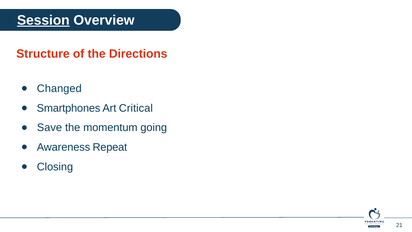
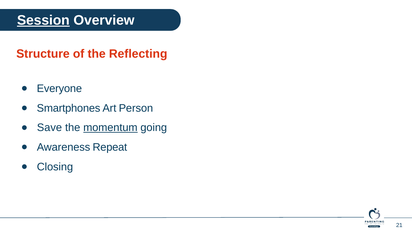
Directions: Directions -> Reflecting (138, 54)
Changed: Changed -> Everyone (59, 88)
Critical: Critical -> Person (136, 108)
momentum underline: none -> present (110, 128)
